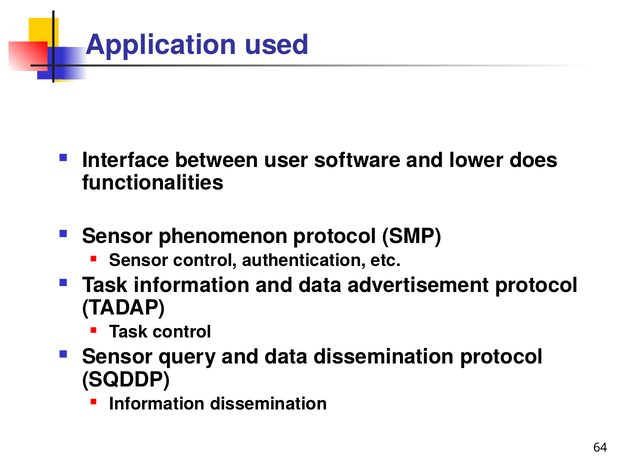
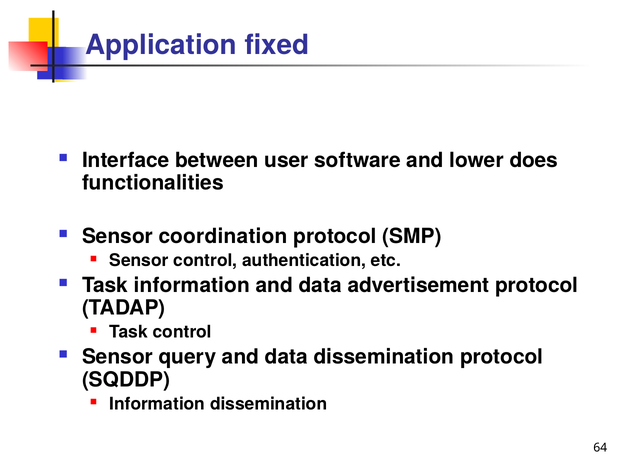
used: used -> fixed (277, 45)
phenomenon: phenomenon -> coordination (223, 237)
